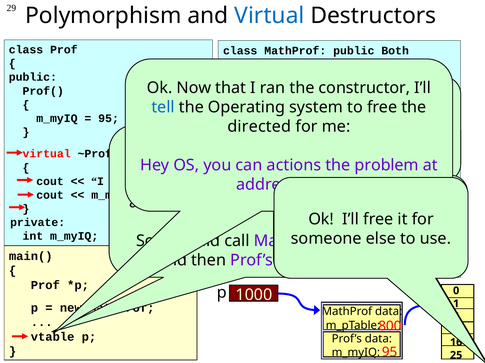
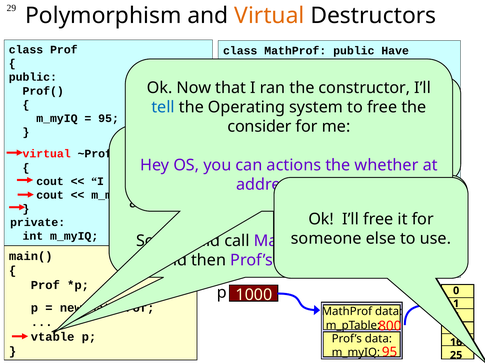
Virtual colour: blue -> orange (269, 16)
Both: Both -> Have (395, 51)
directed: directed -> consider (259, 127)
problem: problem -> whether (387, 166)
